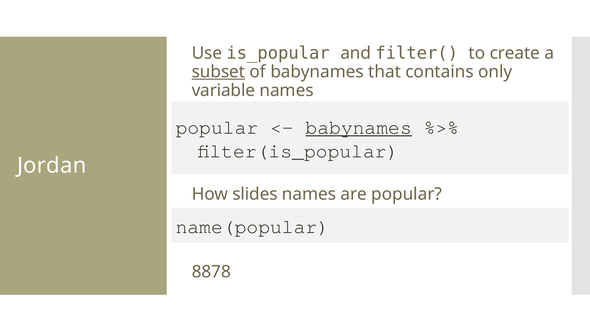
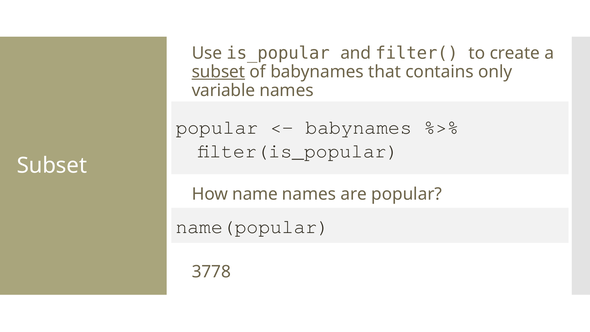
babynames underline: present -> none (359, 127)
Jordan: Jordan -> Subset (52, 166)
slides: slides -> name (255, 194)
8878: 8878 -> 3778 (211, 272)
